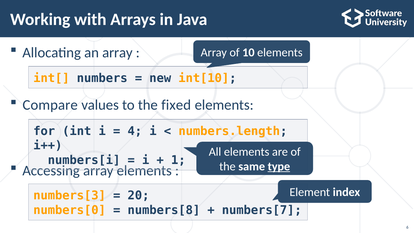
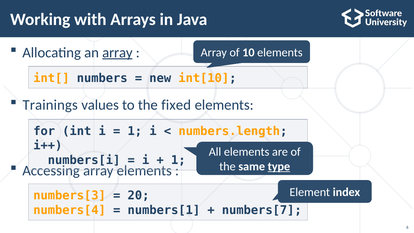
array underline: none -> present (117, 53)
Compare: Compare -> Trainings (50, 105)
4: 4 -> 1 (135, 131)
numbers[0: numbers[0 -> numbers[4 (70, 210)
numbers[8: numbers[8 -> numbers[1 (164, 210)
